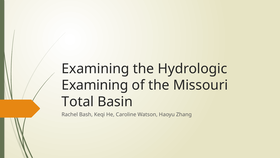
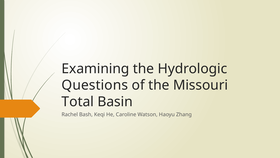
Examining: Examining -> Questions (95, 85)
